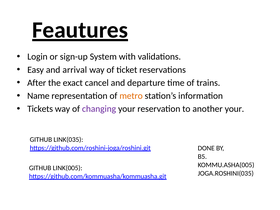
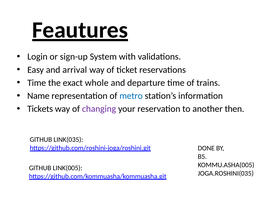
After: After -> Time (37, 83)
cancel: cancel -> whole (97, 83)
metro colour: orange -> blue (131, 96)
another your: your -> then (234, 109)
